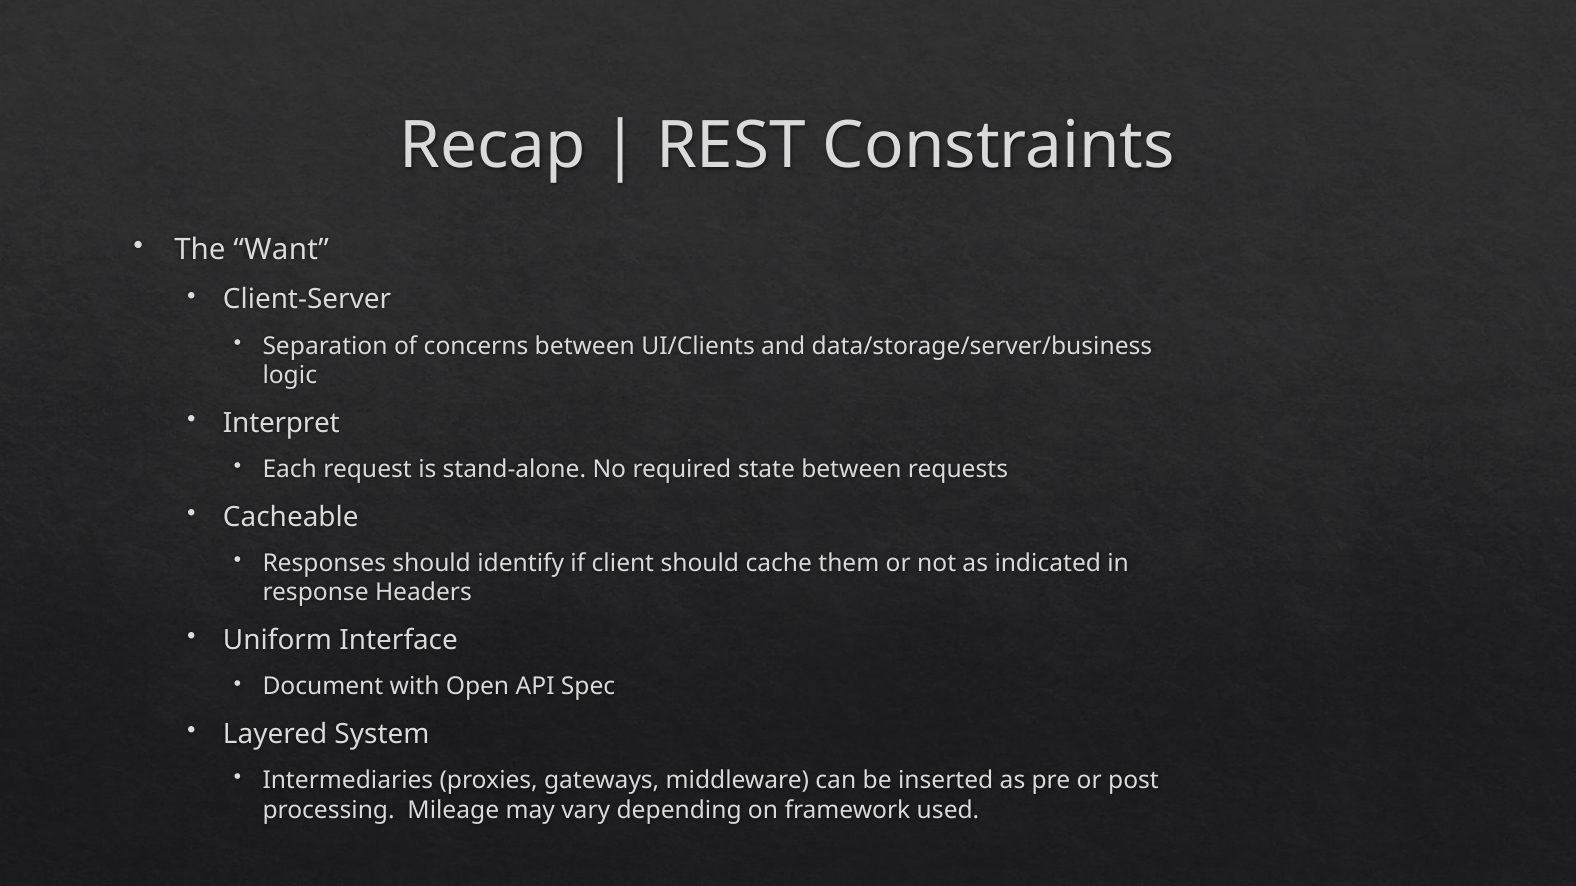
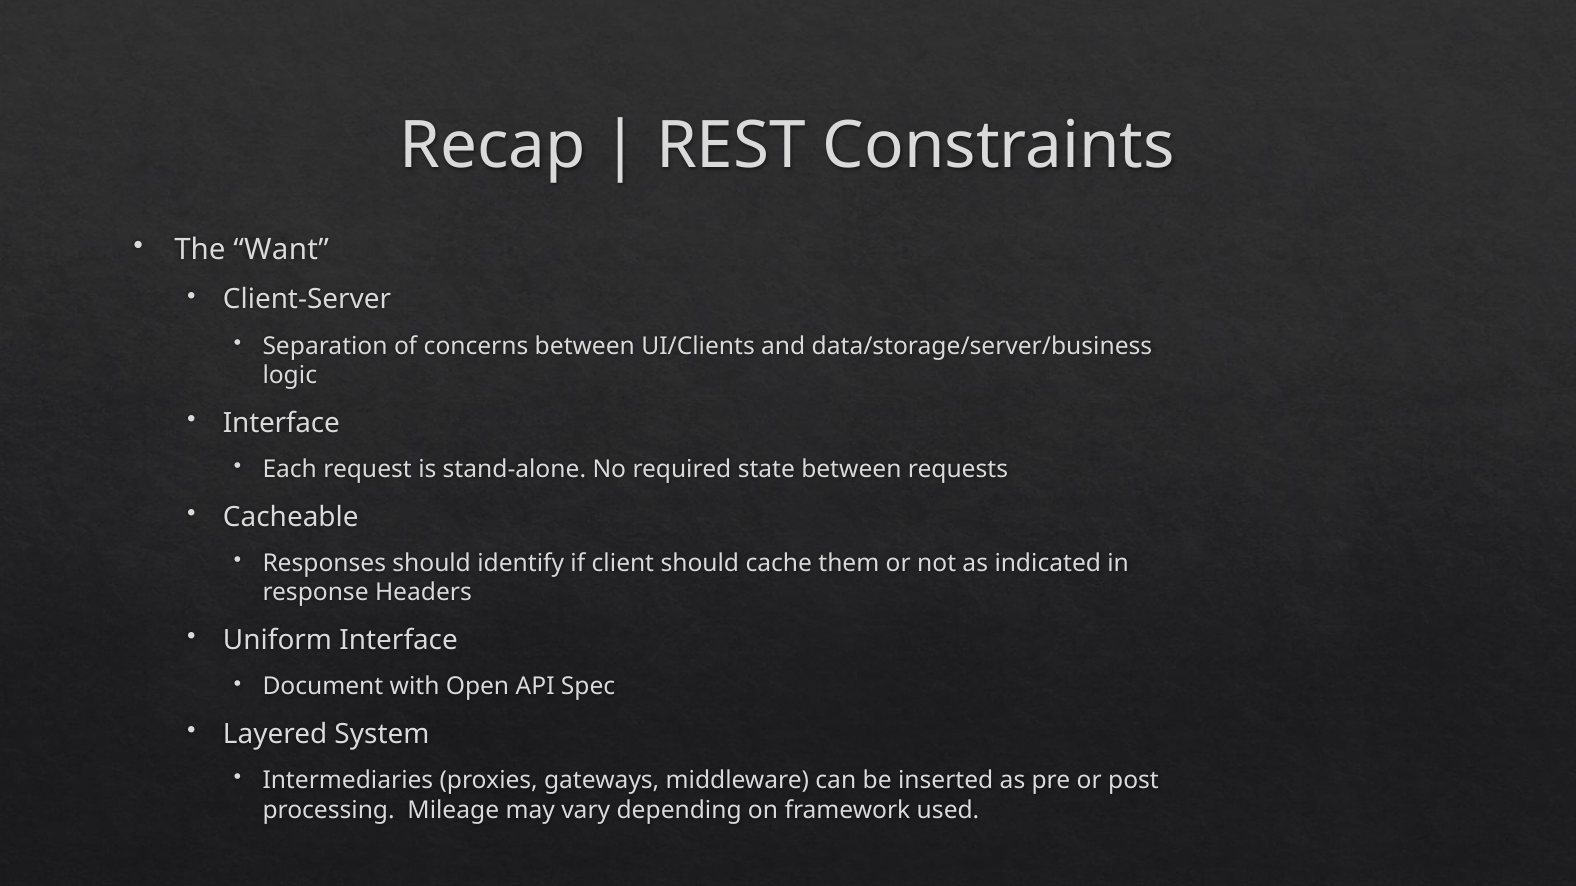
Interpret: Interpret -> Interface (281, 423)
